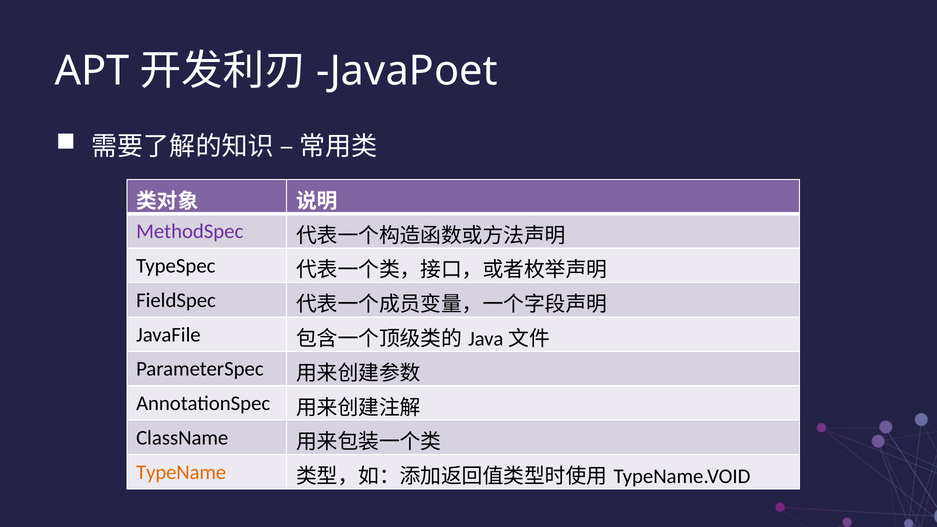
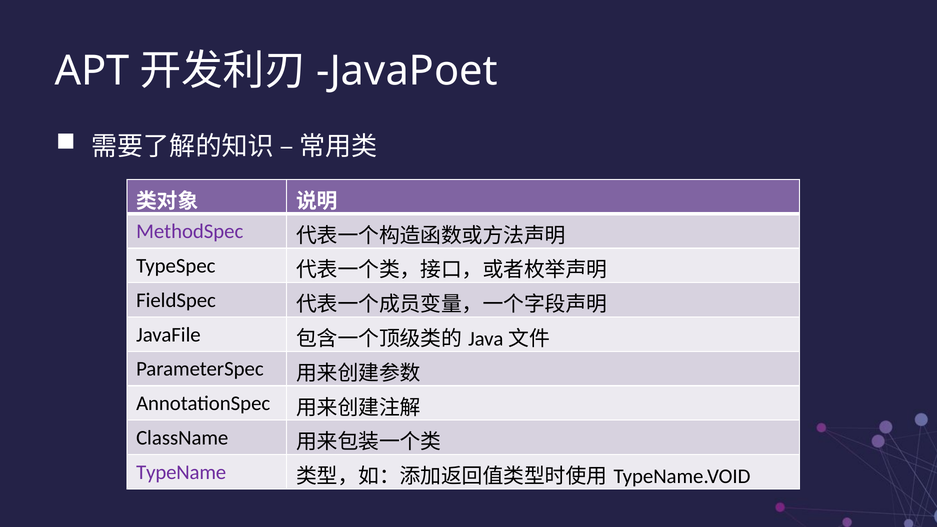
TypeName colour: orange -> purple (181, 472)
